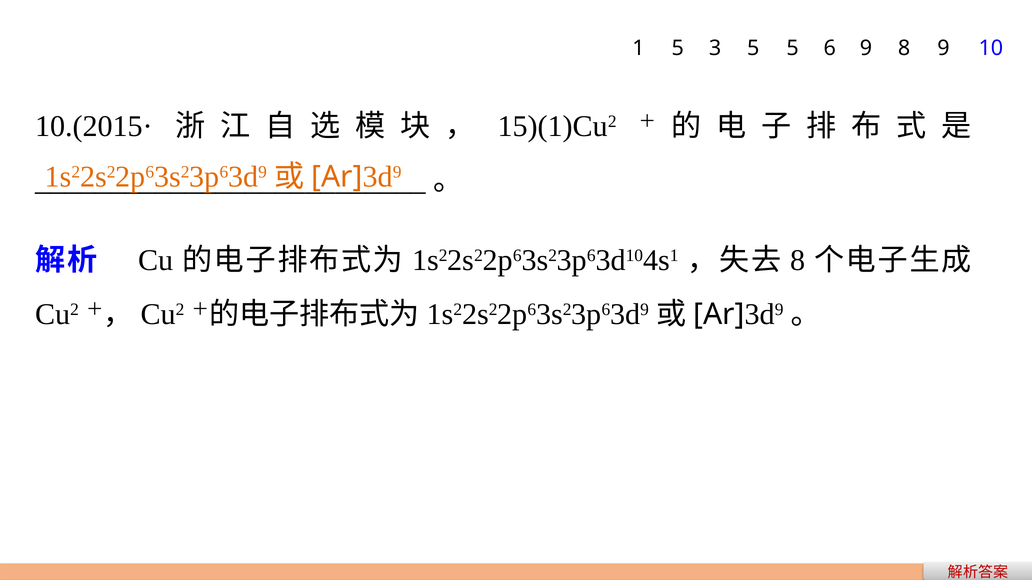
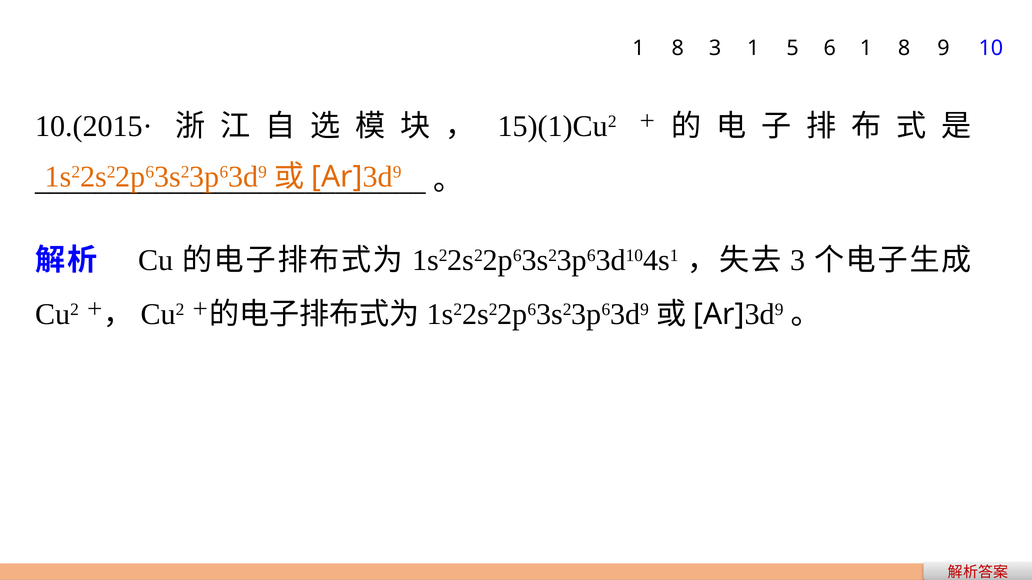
5: 5 -> 8 (678, 48)
3 5: 5 -> 1 (753, 48)
6 9: 9 -> 1 (866, 48)
8: 8 -> 3 (798, 261)
